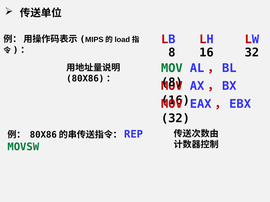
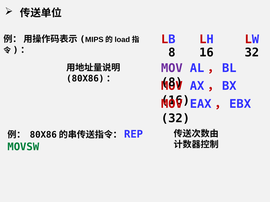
MOV colour: green -> purple (172, 68)
